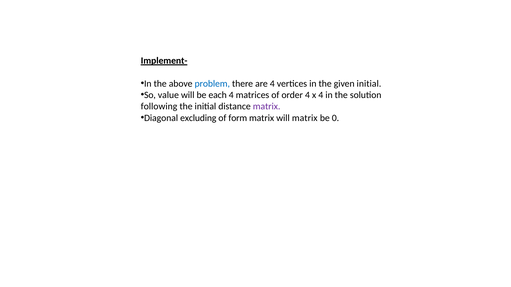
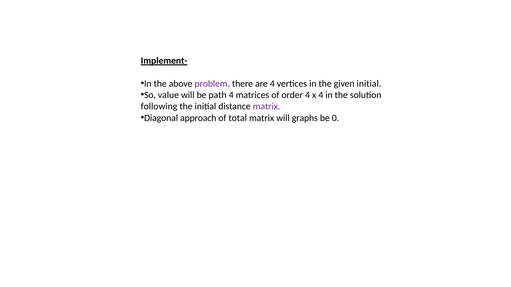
problem colour: blue -> purple (212, 84)
each: each -> path (218, 95)
excluding: excluding -> approach (198, 118)
form: form -> total (238, 118)
will matrix: matrix -> graphs (305, 118)
